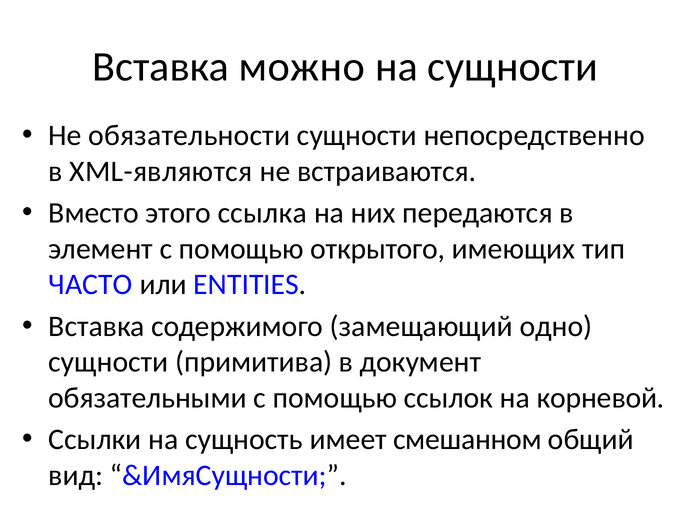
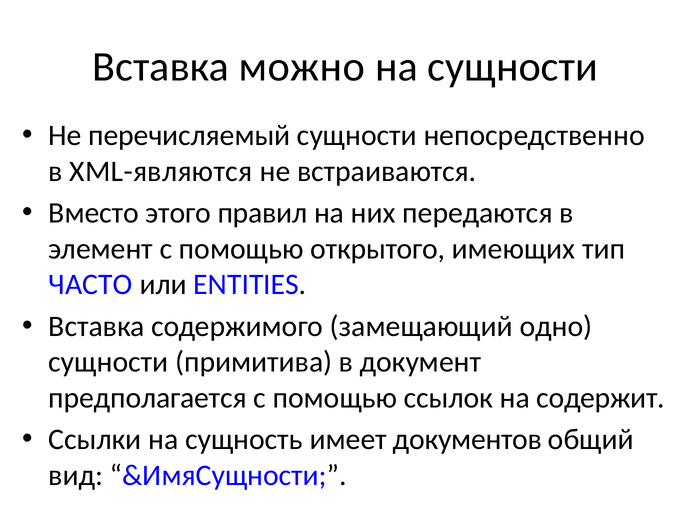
обязательности: обязательности -> перечисляемый (189, 136)
ссылка: ссылка -> правил (263, 213)
обязательными: обязательными -> предполагается (148, 398)
корневой: корневой -> содержит (601, 398)
смешанном: смешанном -> документов (467, 440)
